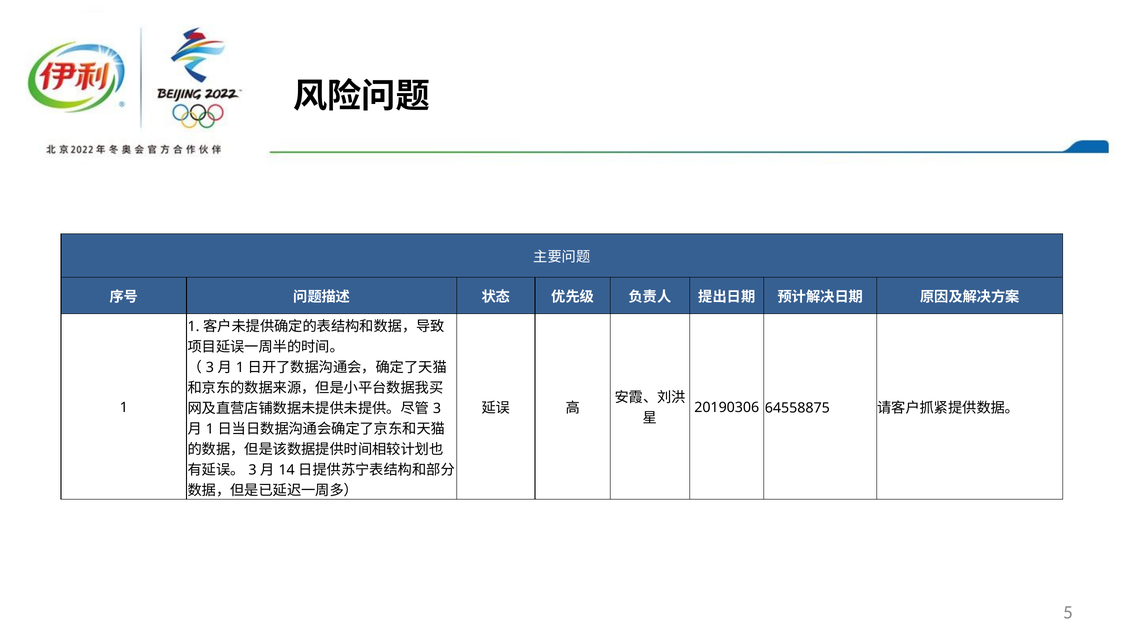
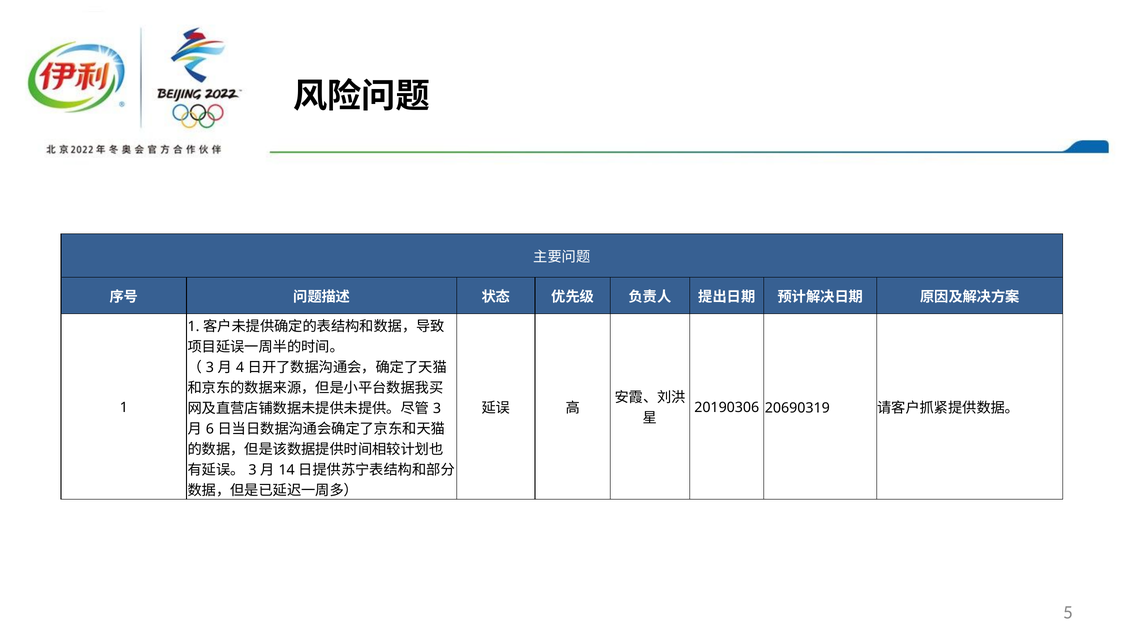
1: 1 -> 4 (240, 368)
64558875: 64558875 -> 20690319 (797, 408)
1: 1 -> 6 (210, 429)
